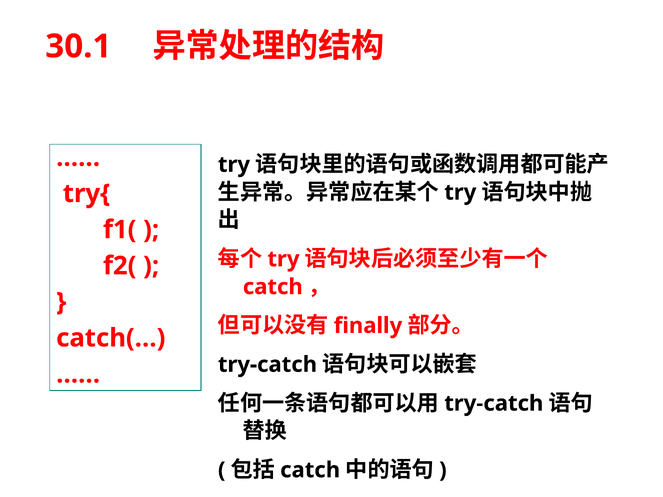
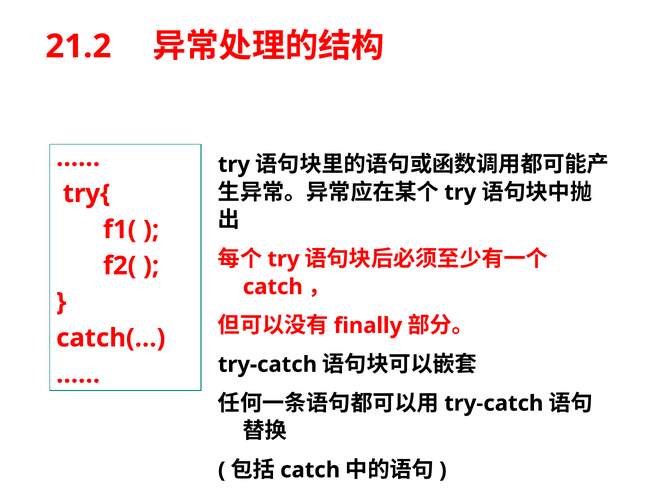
30.1: 30.1 -> 21.2 (78, 46)
